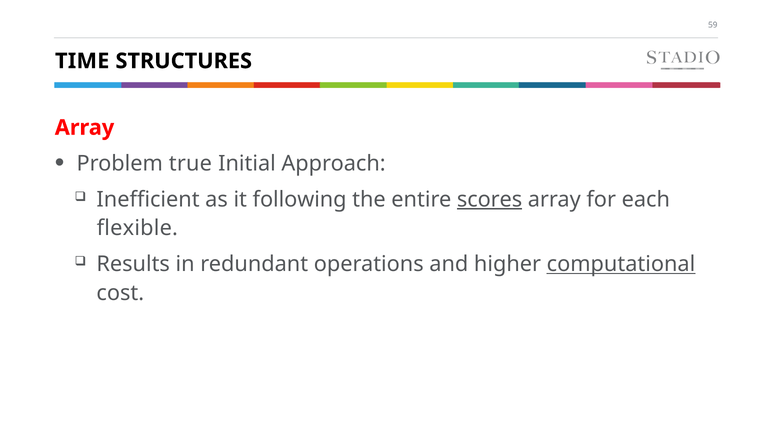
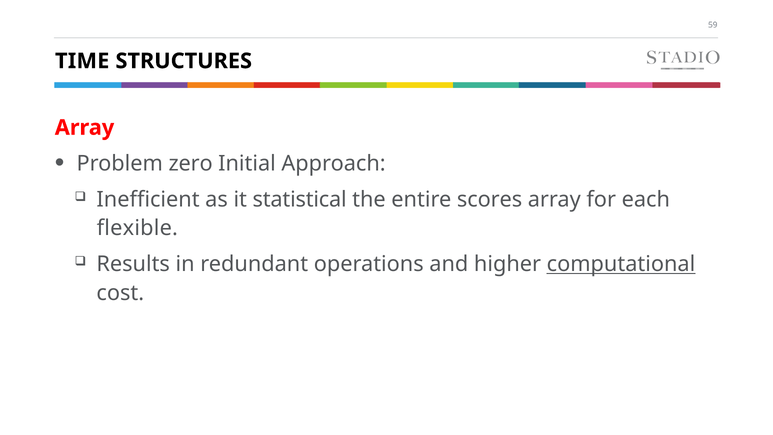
true: true -> zero (191, 163)
following: following -> statistical (300, 199)
scores underline: present -> none (490, 199)
